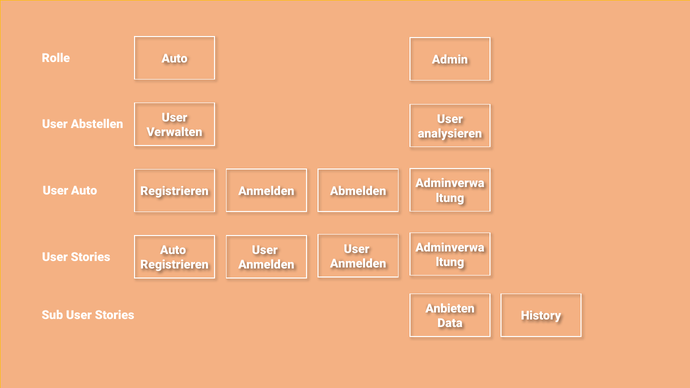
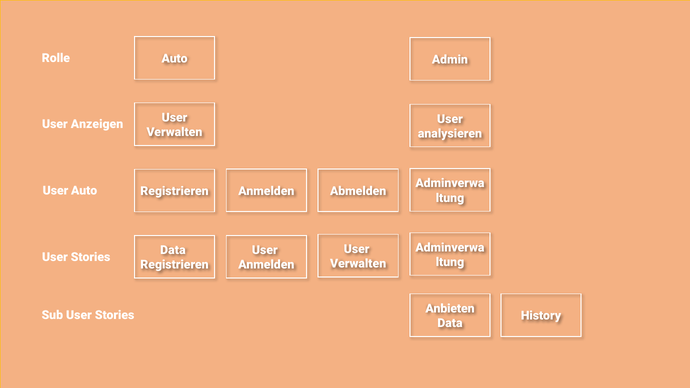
Abstellen: Abstellen -> Anzeigen (97, 124)
Auto: Auto -> Data (173, 250)
Anmelden: Anmelden -> Verwalten (358, 264)
